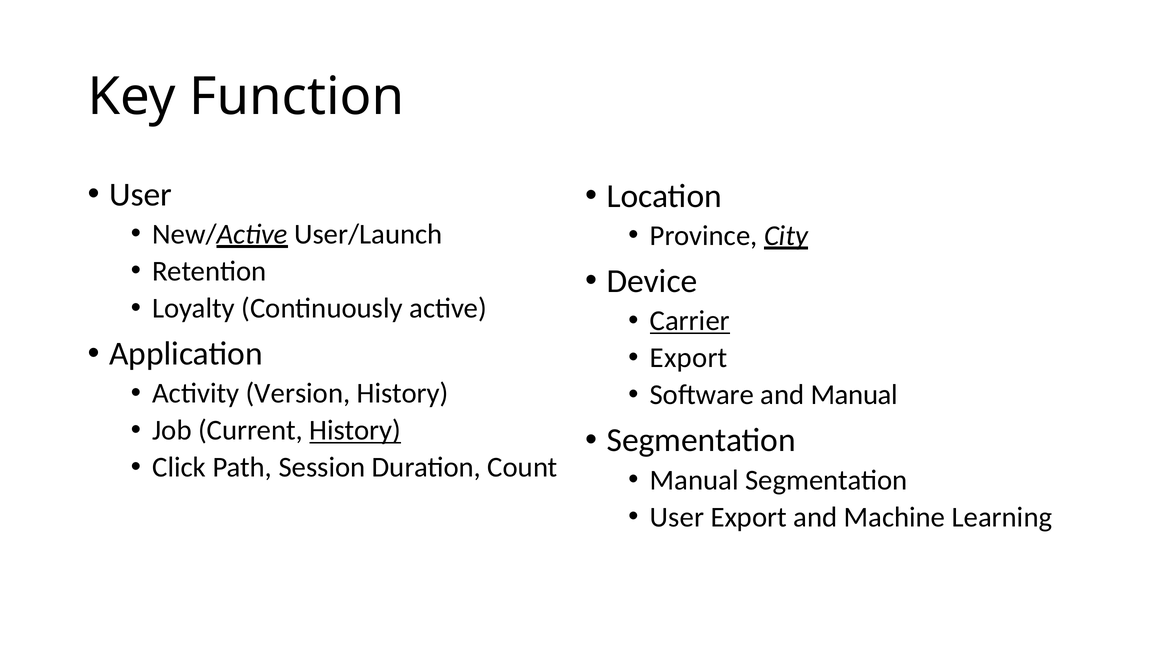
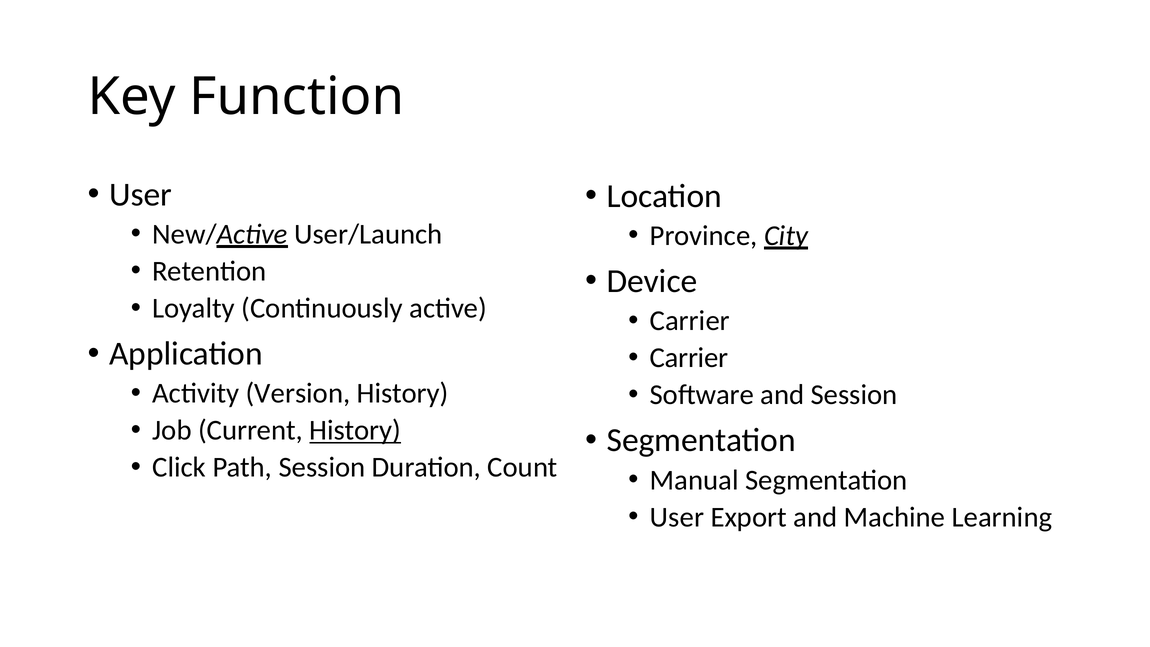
Carrier underline: present -> none (690, 321)
Export: Export -> Carrier (689, 358)
and Manual: Manual -> Session (854, 395)
